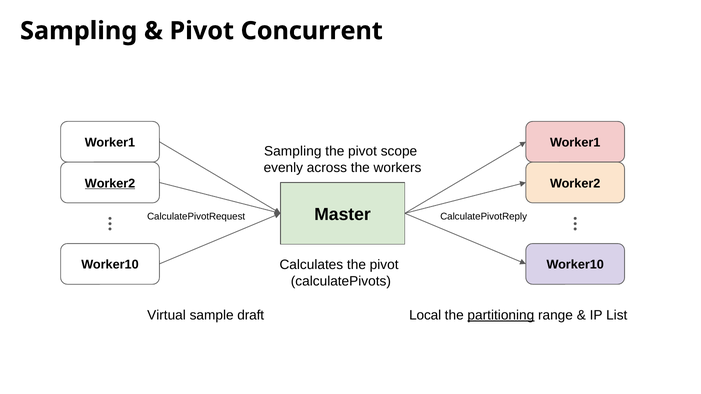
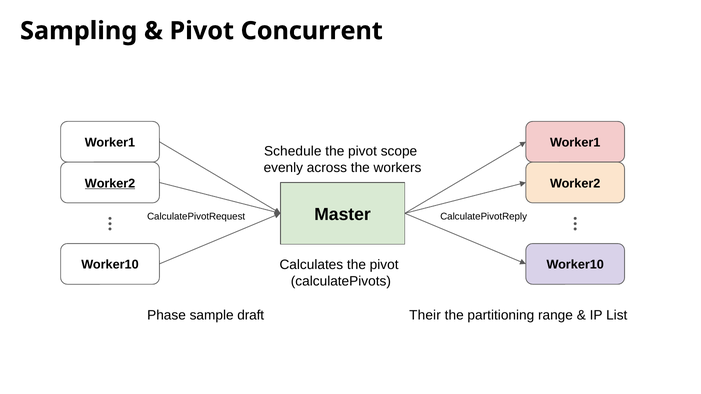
Sampling: Sampling -> Schedule (293, 152)
Virtual: Virtual -> Phase (167, 316)
Local: Local -> Their (425, 316)
partitioning underline: present -> none (501, 316)
